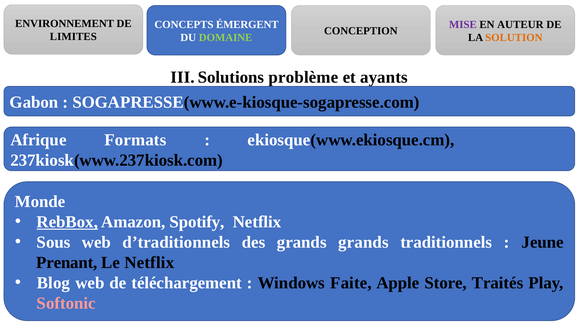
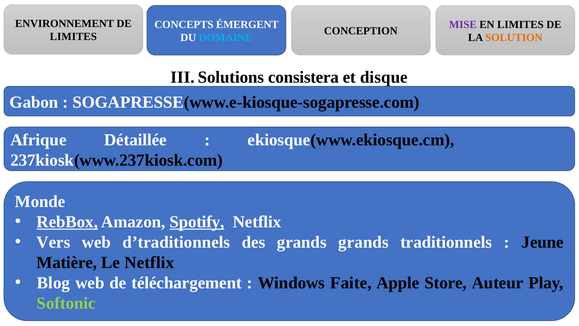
EN AUTEUR: AUTEUR -> LIMITES (520, 24)
DOMAINE colour: light green -> light blue (226, 37)
problème: problème -> consistera (304, 77)
ayants: ayants -> disque (384, 77)
Formats: Formats -> Détaillée (135, 140)
Spotify underline: none -> present (197, 222)
Sous: Sous -> Vers (54, 242)
Prenant: Prenant -> Matière (67, 262)
Traités: Traités -> Auteur (498, 283)
Softonic colour: pink -> light green (66, 303)
